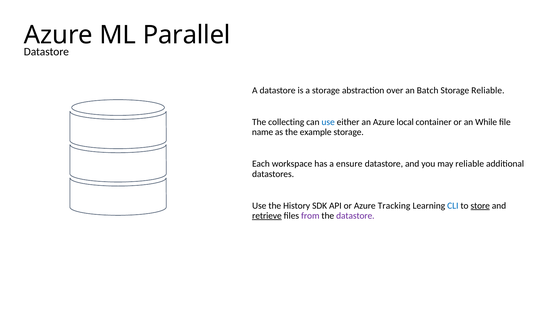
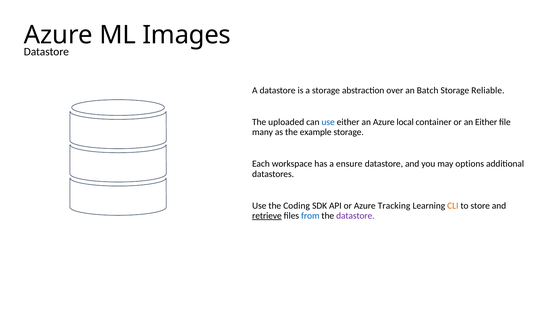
Parallel: Parallel -> Images (187, 35)
collecting: collecting -> uploaded (286, 122)
an While: While -> Either (486, 122)
name: name -> many (263, 132)
may reliable: reliable -> options (470, 164)
History: History -> Coding (297, 206)
CLI colour: blue -> orange (453, 206)
store underline: present -> none (480, 206)
from colour: purple -> blue (310, 216)
